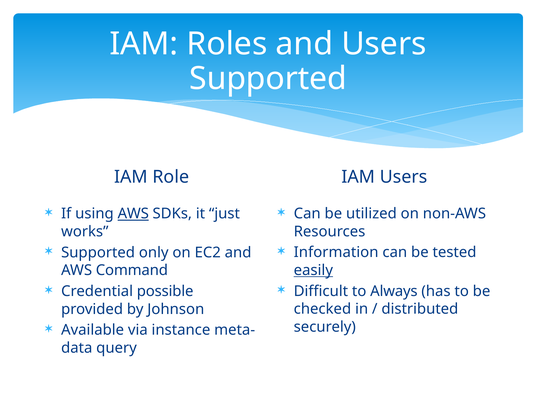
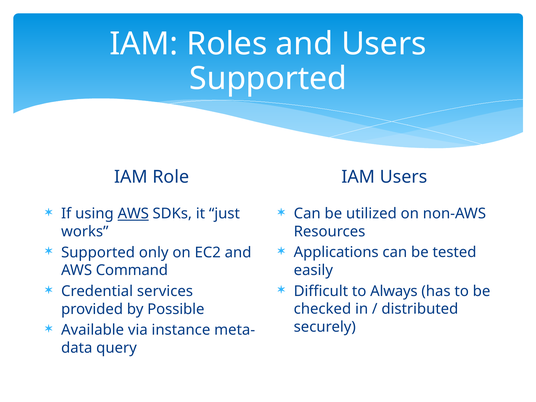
Information: Information -> Applications (336, 252)
easily underline: present -> none (313, 270)
possible: possible -> services (165, 291)
Johnson: Johnson -> Possible (176, 309)
